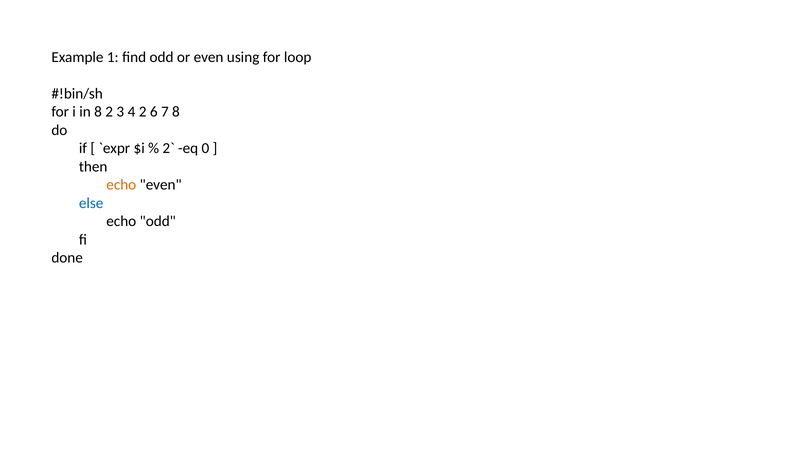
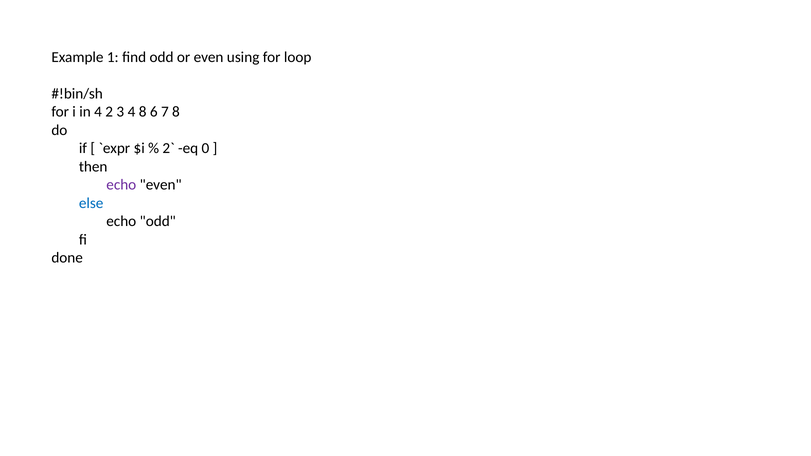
in 8: 8 -> 4 (98, 112)
4 2: 2 -> 8 (143, 112)
echo colour: orange -> purple (121, 185)
